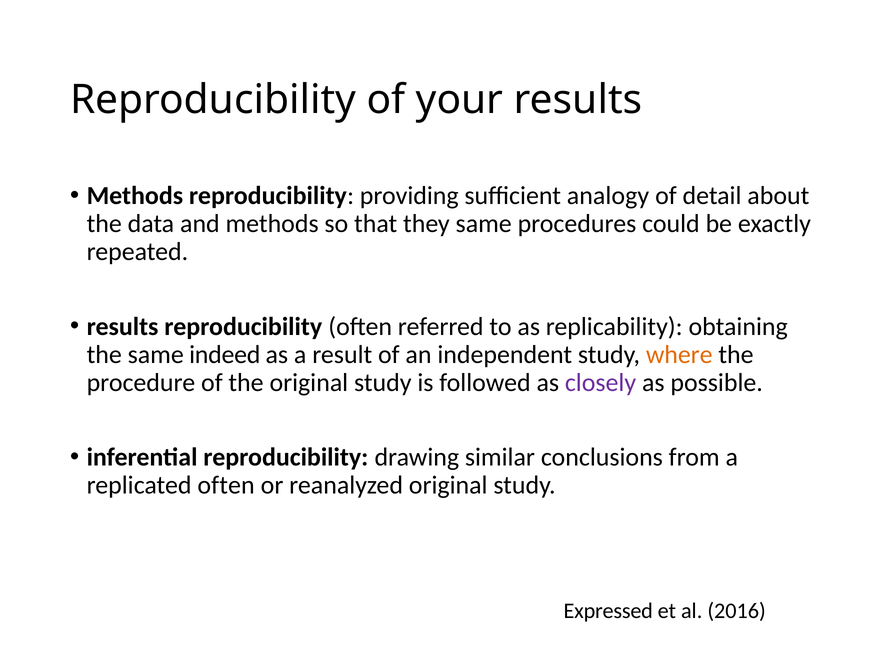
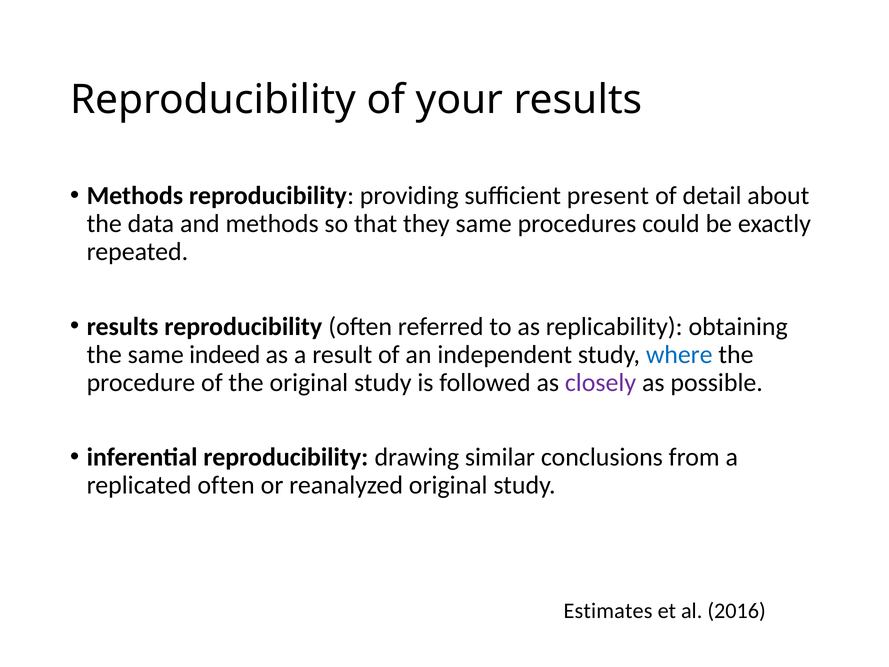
analogy: analogy -> present (608, 196)
where colour: orange -> blue (679, 354)
Expressed: Expressed -> Estimates (608, 611)
